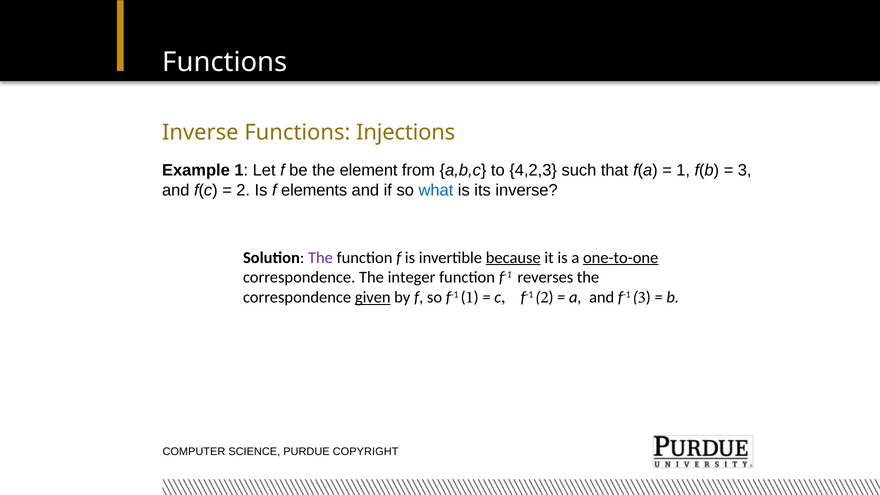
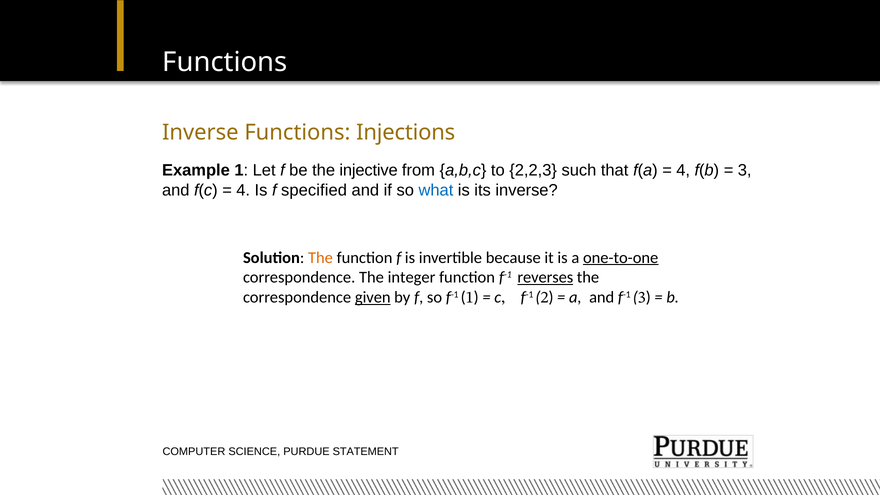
element: element -> injective (369, 170)
4,2,3: 4,2,3 -> 2,2,3 (533, 170)
1: 1 -> 4 (683, 170)
2: 2 -> 4 (243, 190)
elements: elements -> specified (314, 190)
The colour: purple -> orange (320, 258)
because underline: present -> none (513, 258)
reverses underline: none -> present (545, 277)
COPYRIGHT: COPYRIGHT -> STATEMENT (366, 452)
